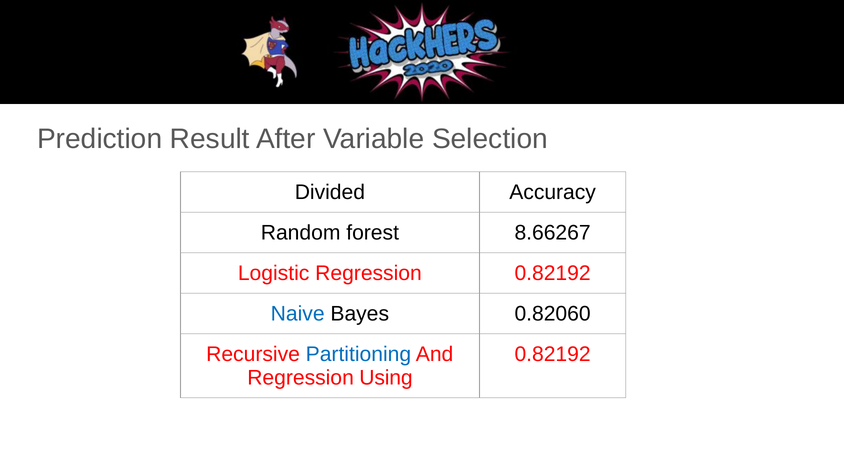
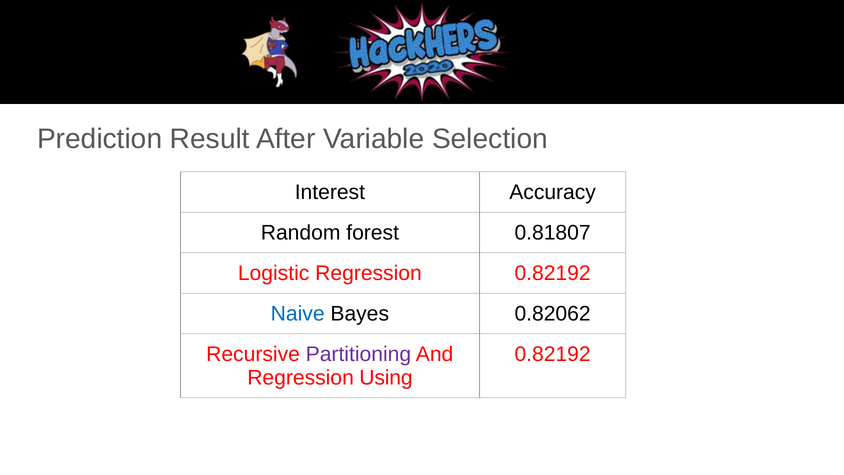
Divided: Divided -> Interest (330, 192)
8.66267: 8.66267 -> 0.81807 (553, 233)
0.82060: 0.82060 -> 0.82062 (553, 314)
Partitioning colour: blue -> purple (358, 354)
